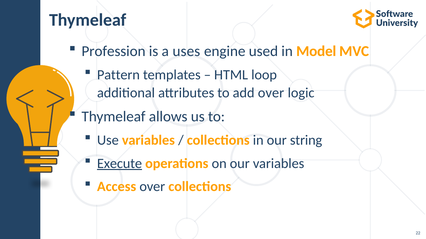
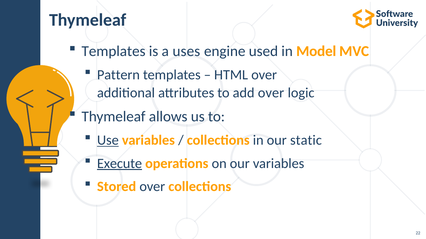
Profession: Profession -> Templates (114, 51)
HTML loop: loop -> over (264, 75)
Use underline: none -> present (108, 141)
string: string -> static (306, 141)
Access: Access -> Stored (117, 187)
